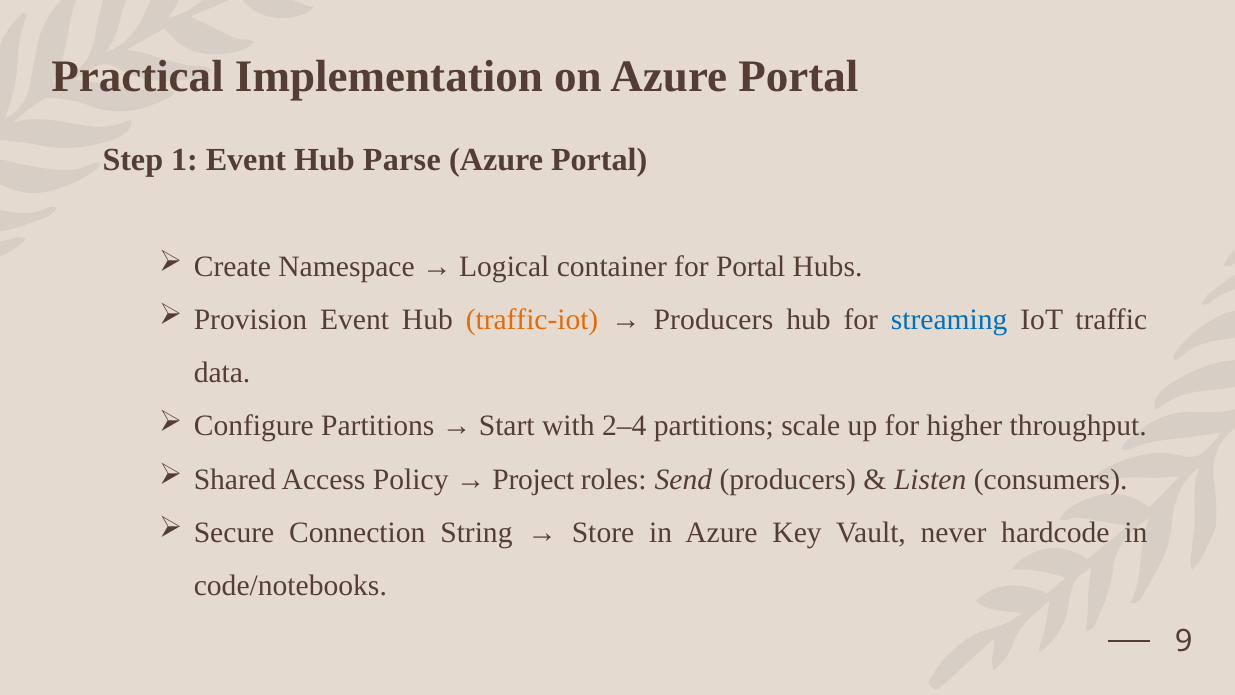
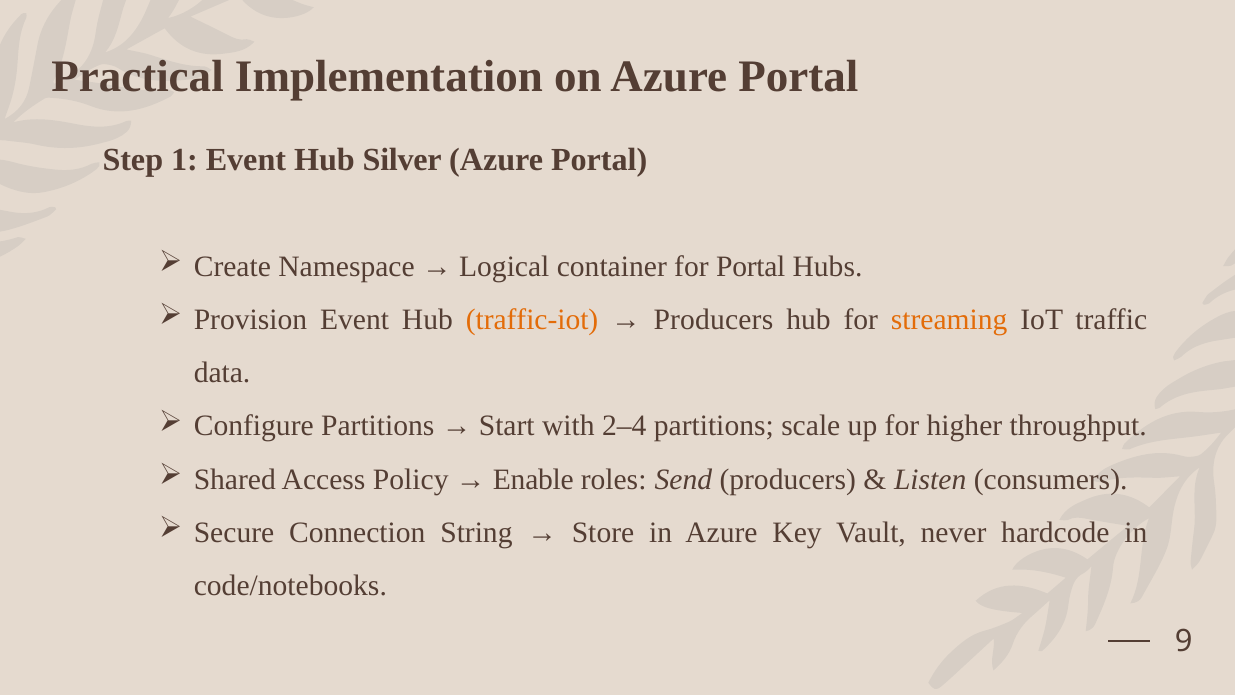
Parse: Parse -> Silver (402, 160)
streaming colour: blue -> orange (949, 320)
Project: Project -> Enable (533, 479)
